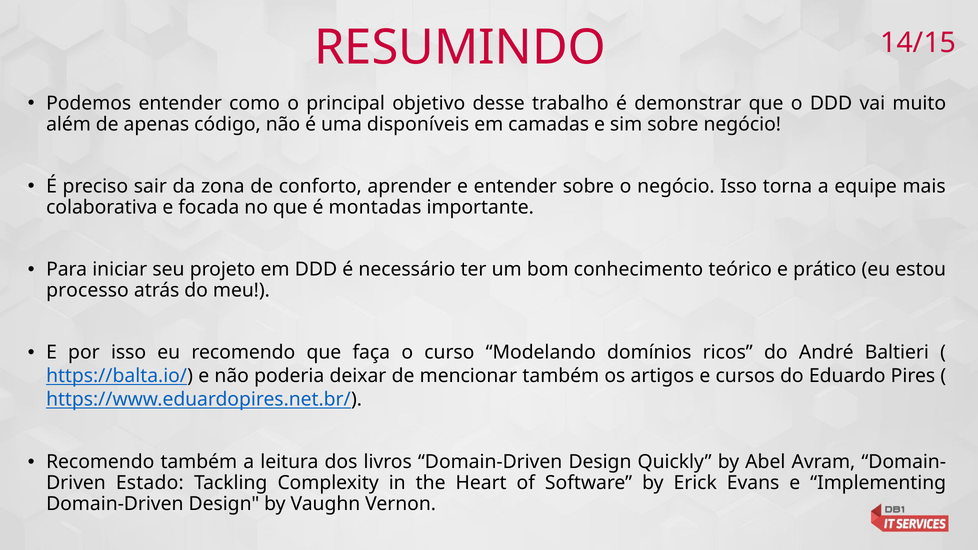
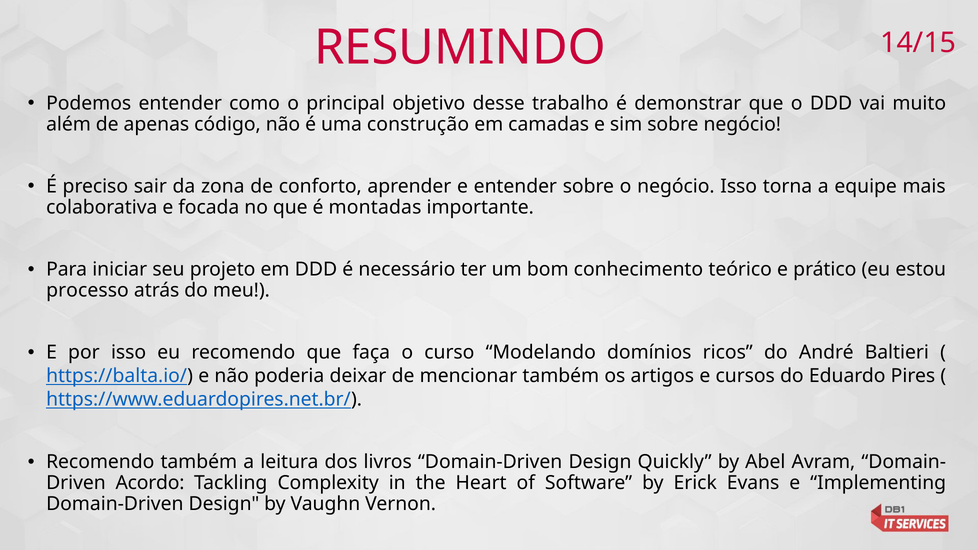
disponíveis: disponíveis -> construção (418, 124)
Estado: Estado -> Acordo (150, 483)
